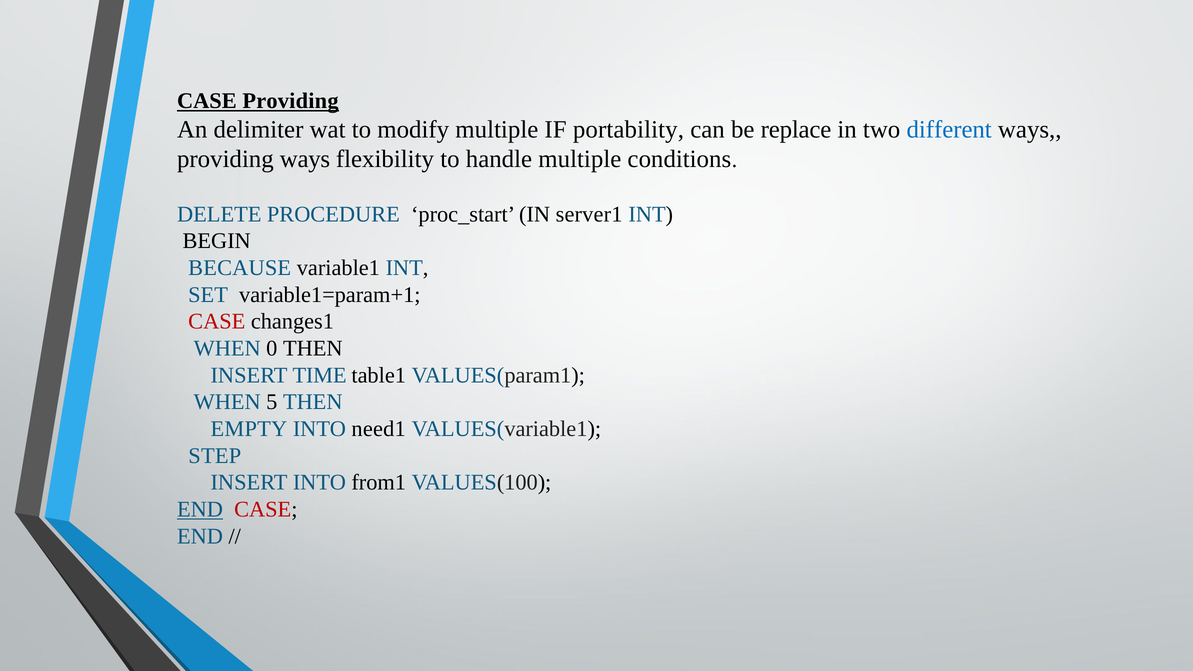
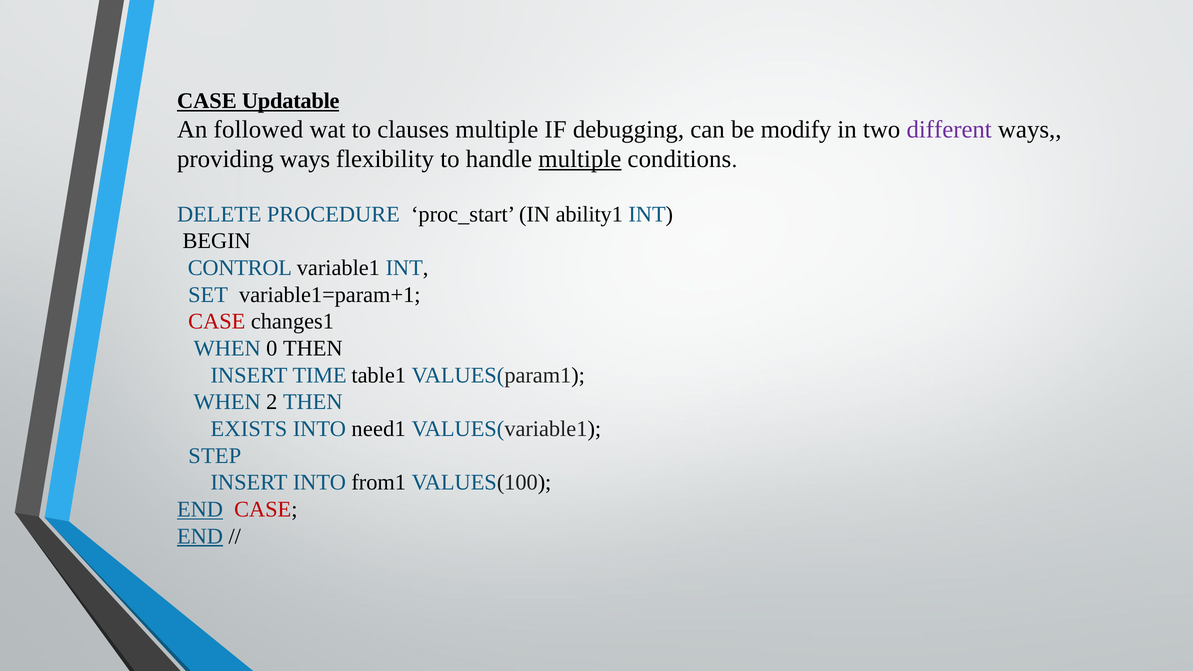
CASE Providing: Providing -> Updatable (291, 101)
delimiter: delimiter -> followed (258, 129)
modify: modify -> clauses (413, 129)
portability: portability -> debugging (629, 129)
replace: replace -> modify (796, 129)
different colour: blue -> purple (949, 129)
multiple underline: none -> present (580, 159)
server1: server1 -> ability1 (589, 214)
BECAUSE: BECAUSE -> CONTROL (240, 268)
5: 5 -> 2 (272, 402)
EMPTY: EMPTY -> EXISTS (249, 429)
END underline: none -> present (200, 536)
